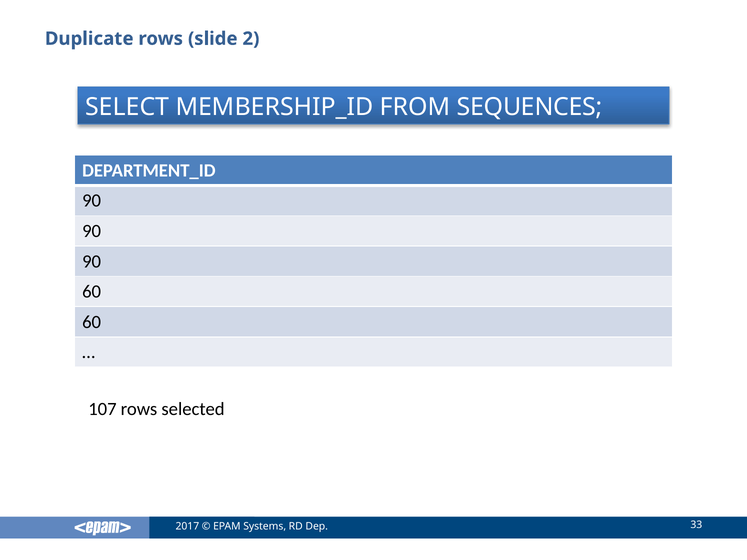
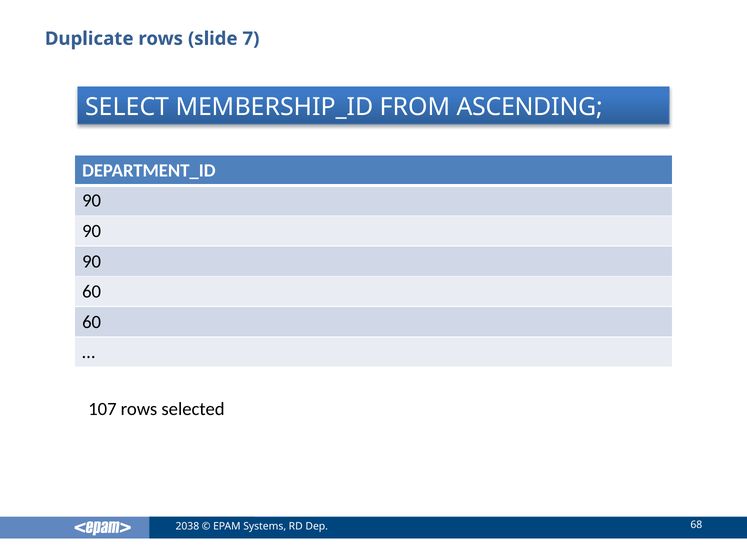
2: 2 -> 7 (251, 39)
SEQUENCES: SEQUENCES -> ASCENDING (530, 107)
2017: 2017 -> 2038 (187, 527)
33: 33 -> 68 (696, 525)
